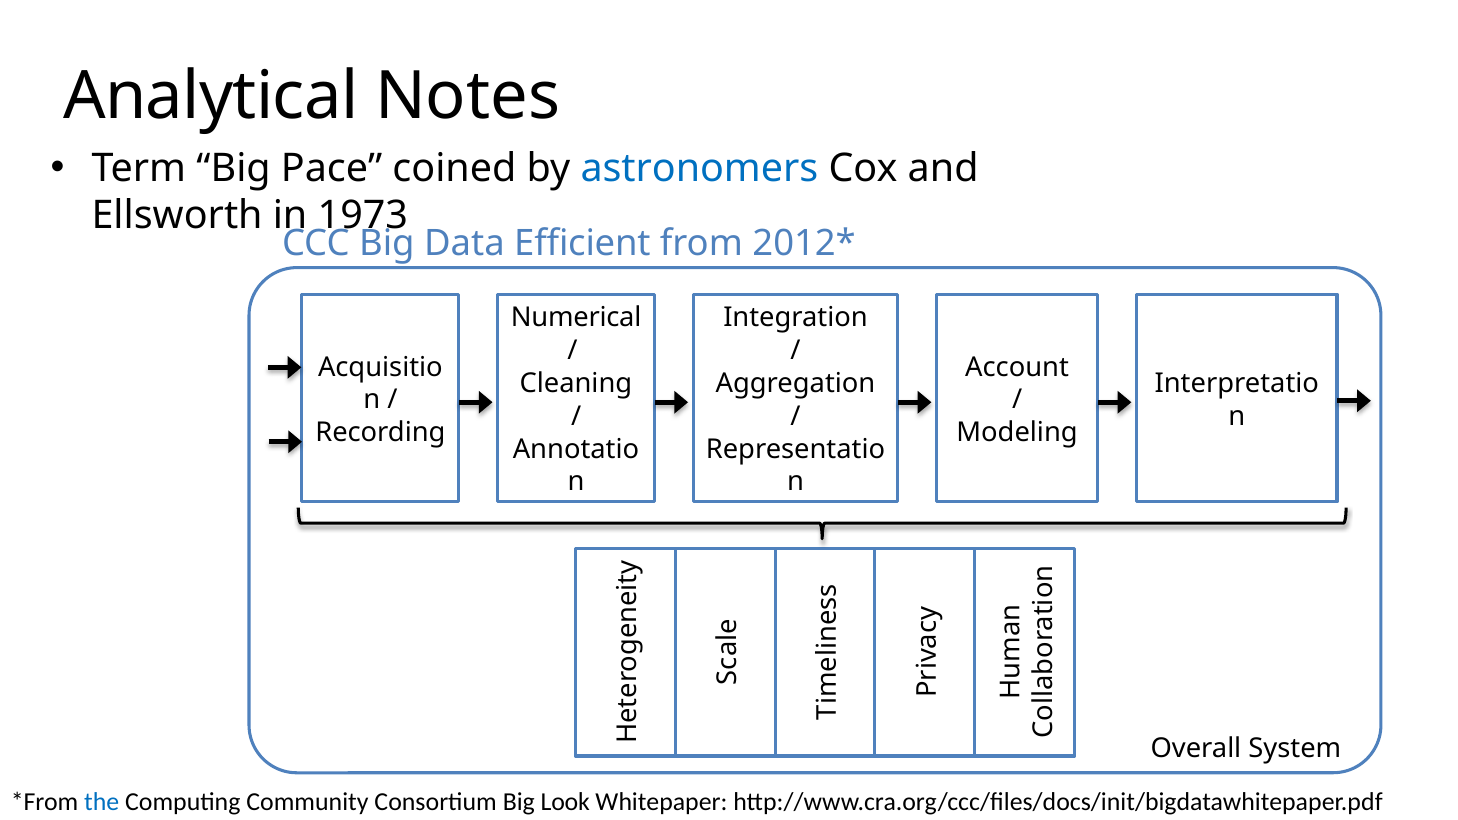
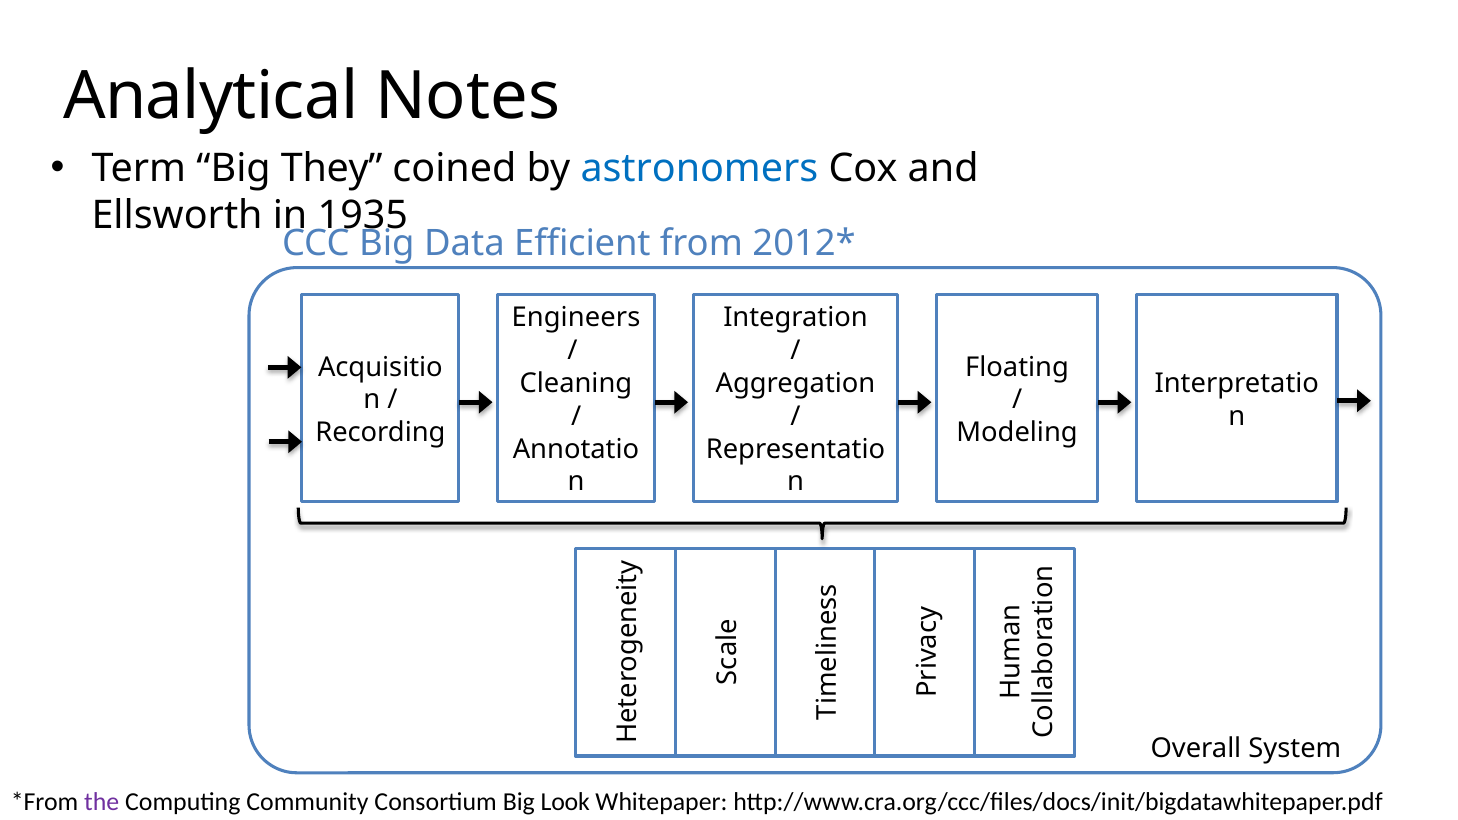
Pace: Pace -> They (332, 168)
1973: 1973 -> 1935 (363, 216)
Numerical: Numerical -> Engineers (576, 318)
Account: Account -> Floating (1017, 367)
the colour: blue -> purple (102, 802)
